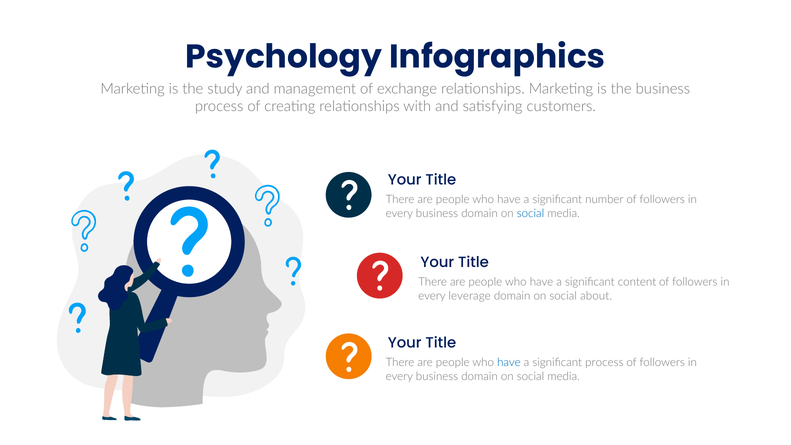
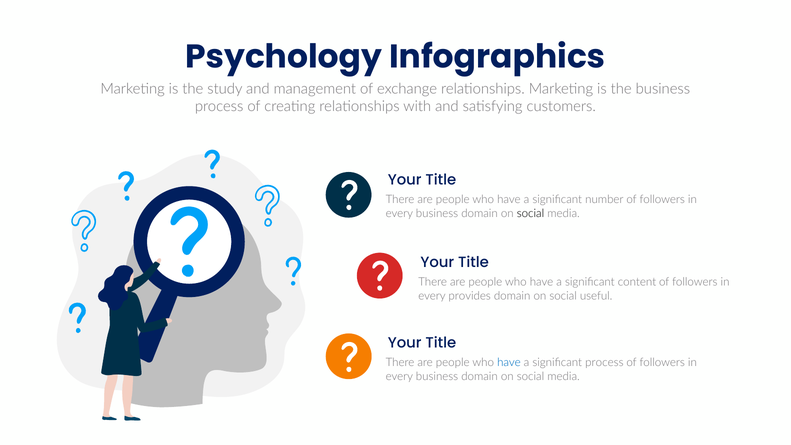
social colour: blue -> black (531, 213)
leverage: leverage -> provides (470, 296)
about: about -> useful (596, 296)
